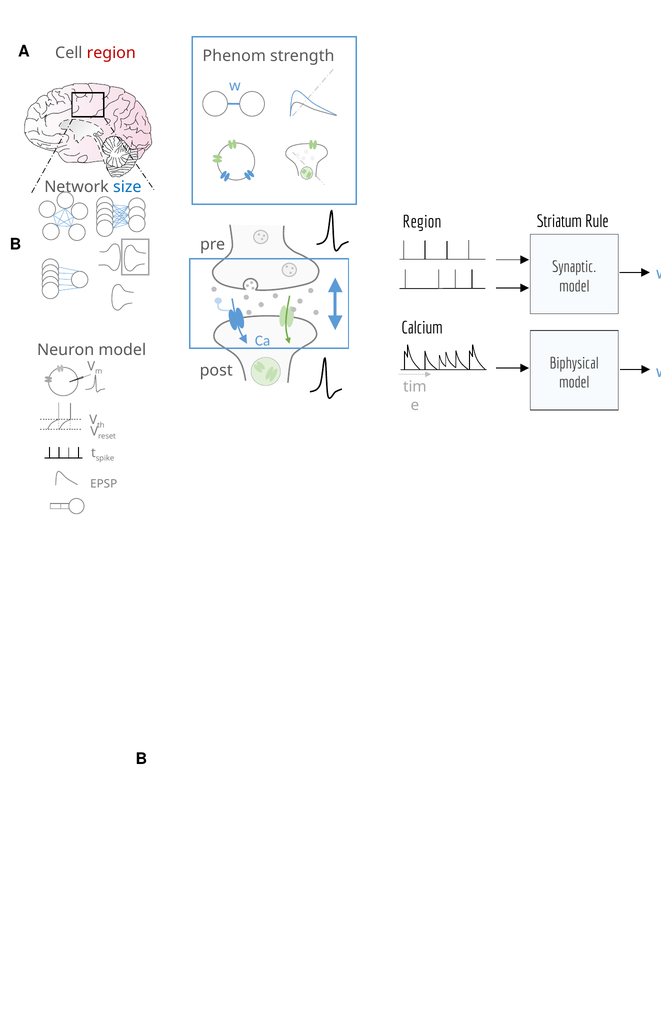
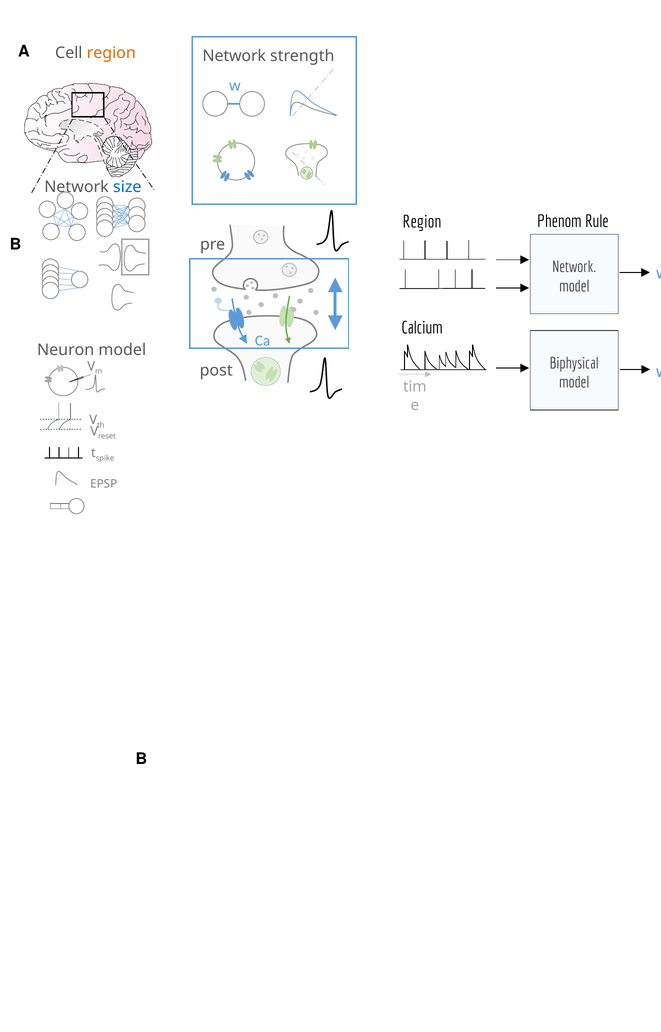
region colour: red -> orange (111, 53)
Phenom: Phenom -> Network (234, 56)
Striatum: Striatum -> Phenom (559, 222)
Synaptic: Synaptic -> Network (574, 267)
